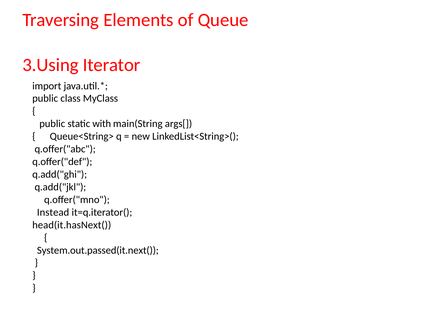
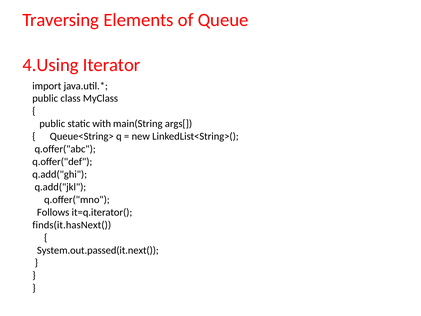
3.Using: 3.Using -> 4.Using (51, 65)
Instead: Instead -> Follows (53, 212)
head(it.hasNext(: head(it.hasNext( -> finds(it.hasNext( (72, 225)
